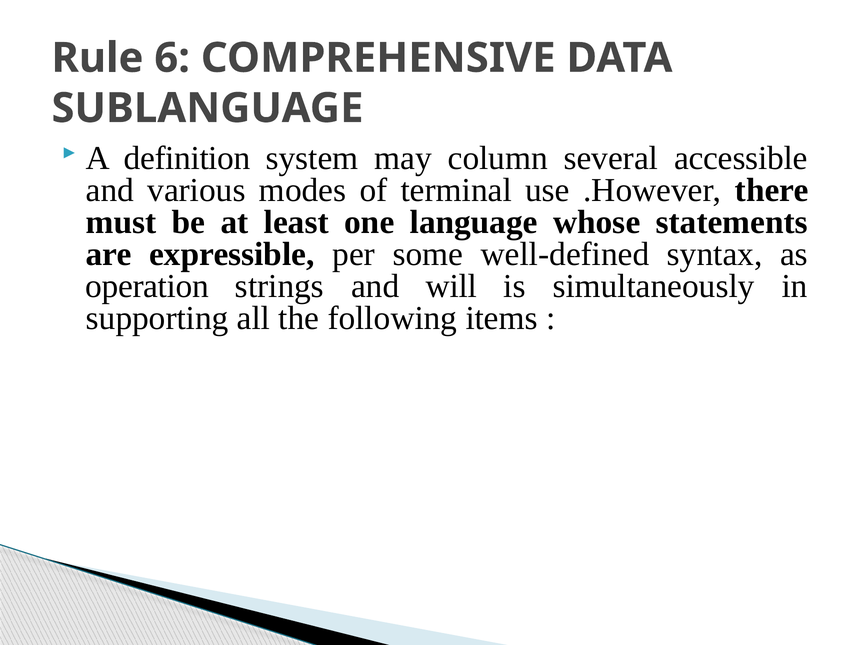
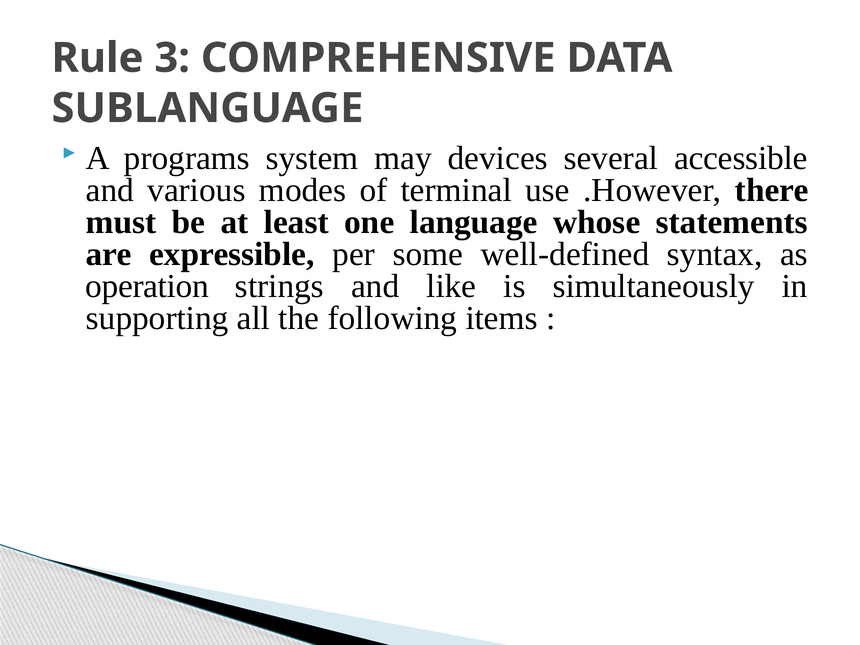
6: 6 -> 3 (172, 58)
definition: definition -> programs (187, 158)
column: column -> devices (498, 158)
will: will -> like (451, 286)
